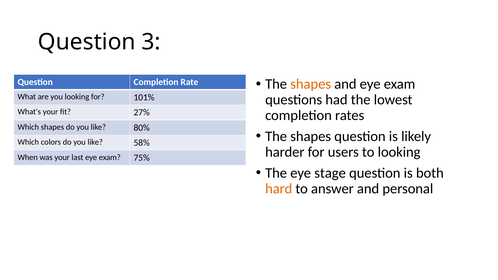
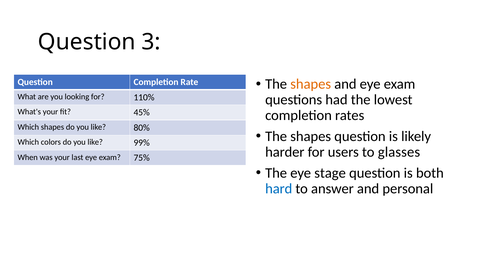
101%: 101% -> 110% (144, 97)
27%: 27% -> 45% (142, 113)
58%: 58% -> 99% (142, 143)
to looking: looking -> glasses (399, 152)
hard colour: orange -> blue (279, 189)
